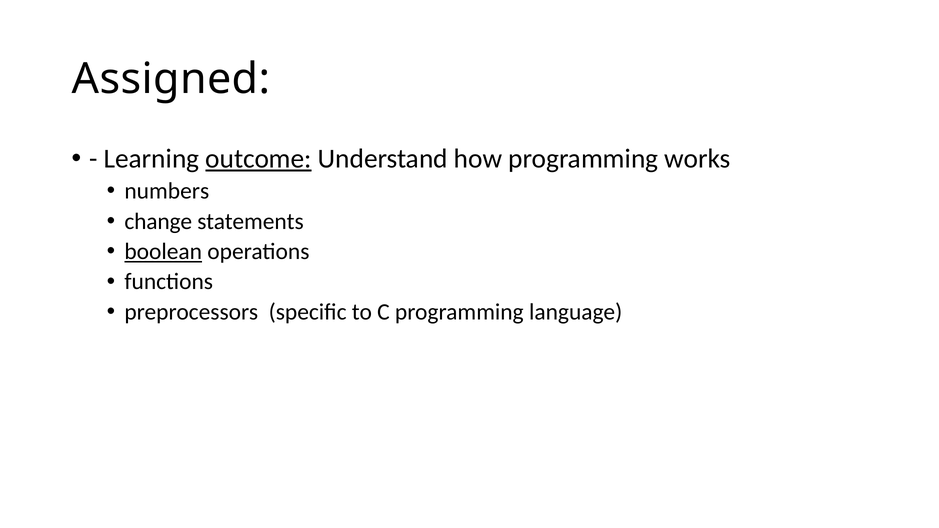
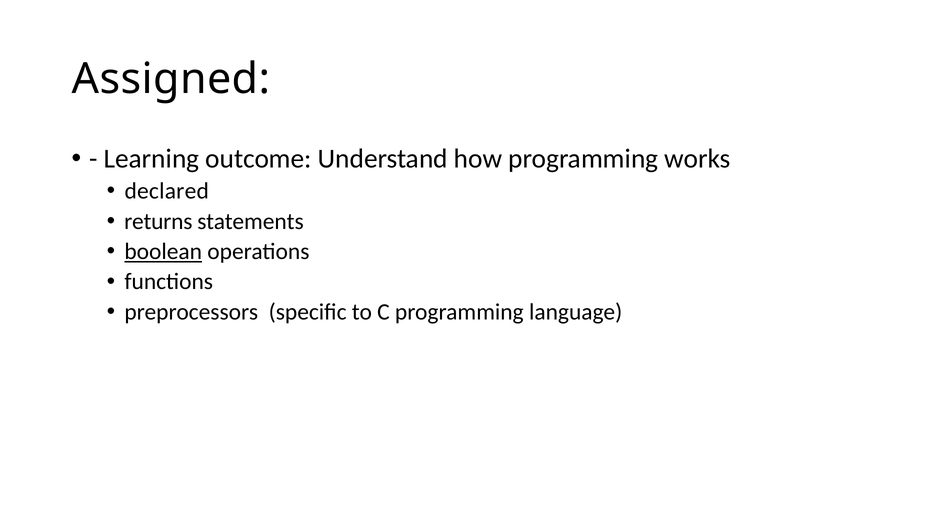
outcome underline: present -> none (259, 159)
numbers: numbers -> declared (167, 191)
change: change -> returns (158, 221)
